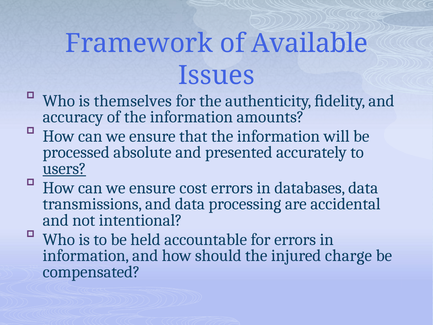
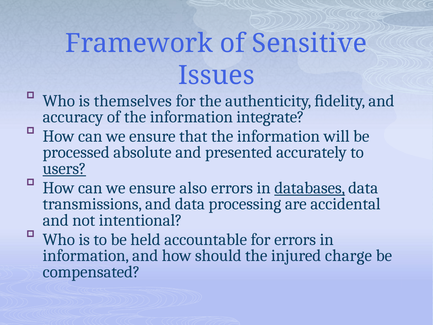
Available: Available -> Sensitive (309, 43)
amounts: amounts -> integrate (270, 117)
cost: cost -> also (193, 188)
databases underline: none -> present (310, 188)
